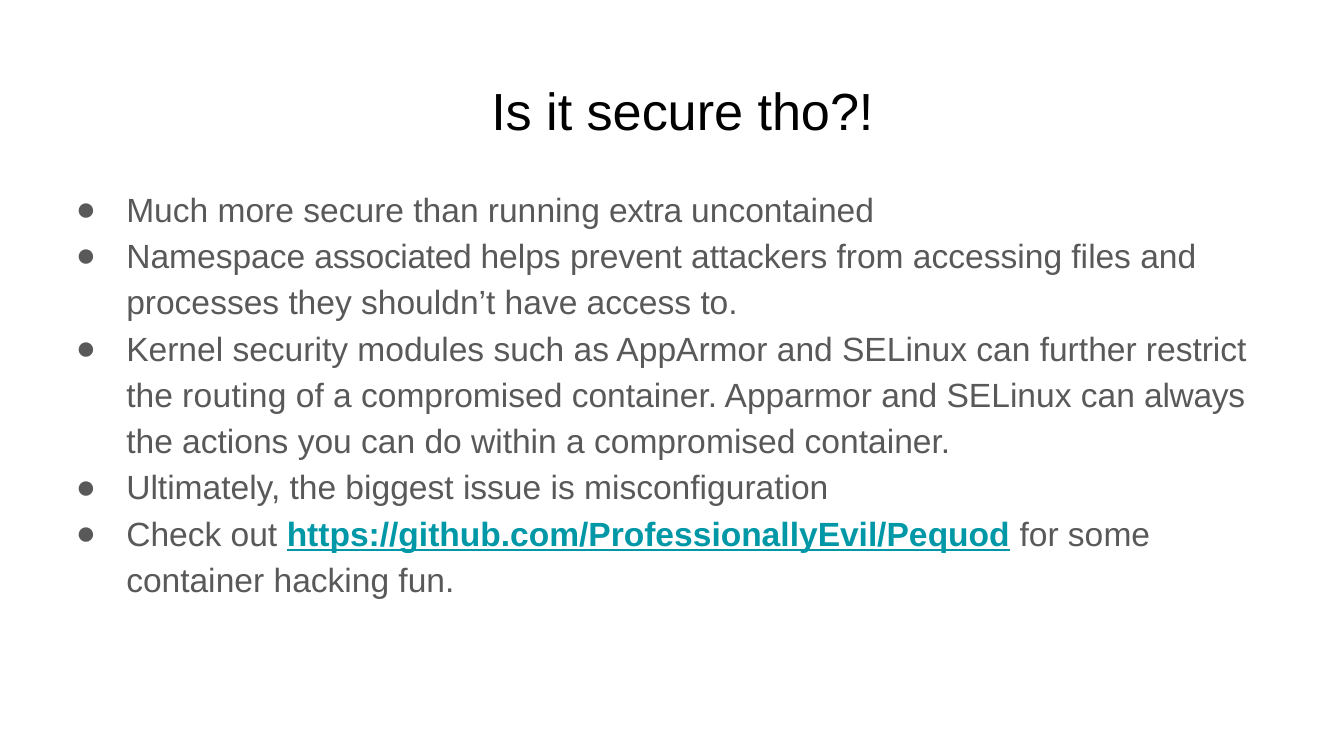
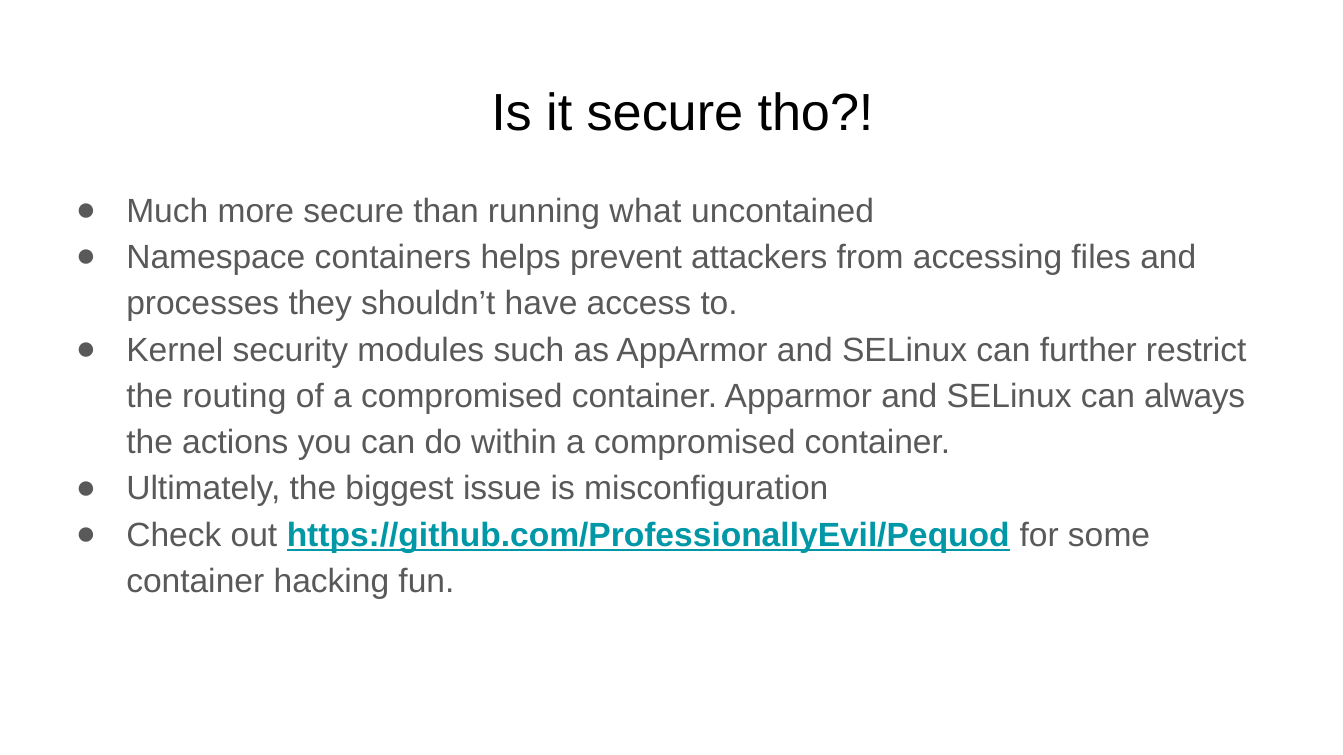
extra: extra -> what (645, 211)
associated: associated -> containers (393, 258)
